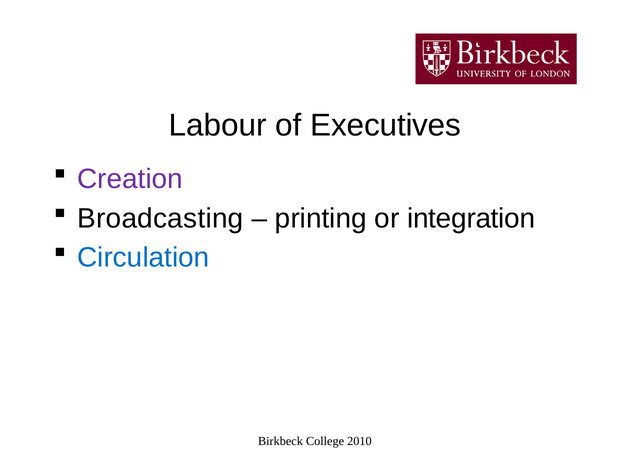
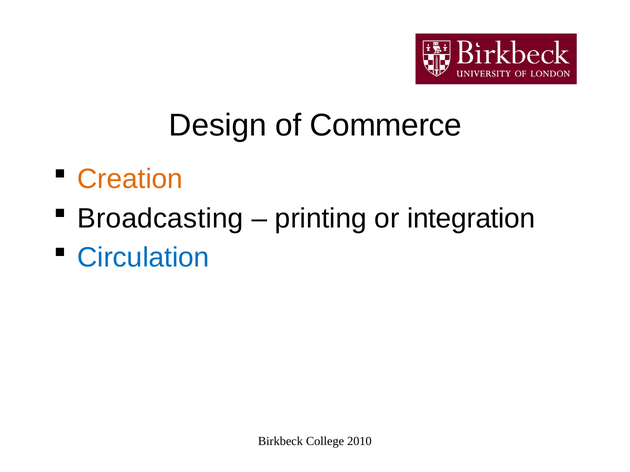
Labour: Labour -> Design (218, 126)
Executives: Executives -> Commerce (386, 126)
Creation colour: purple -> orange (130, 179)
